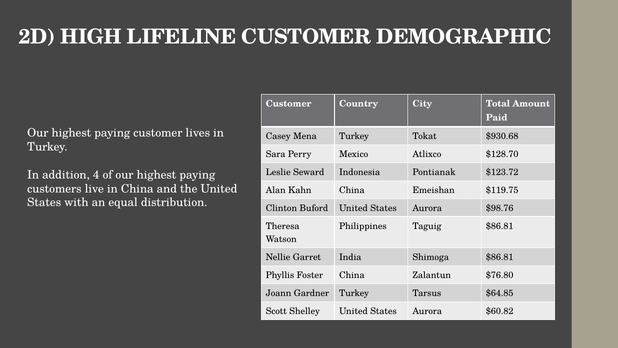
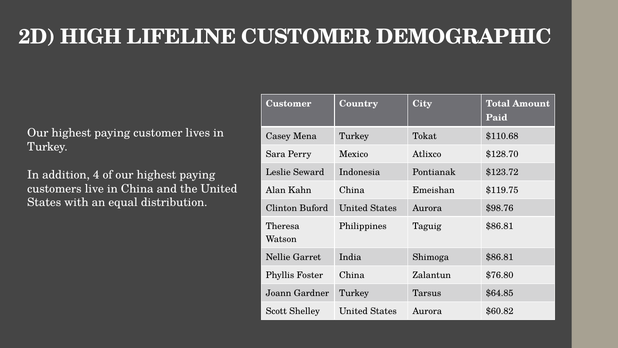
$930.68: $930.68 -> $110.68 (502, 136)
